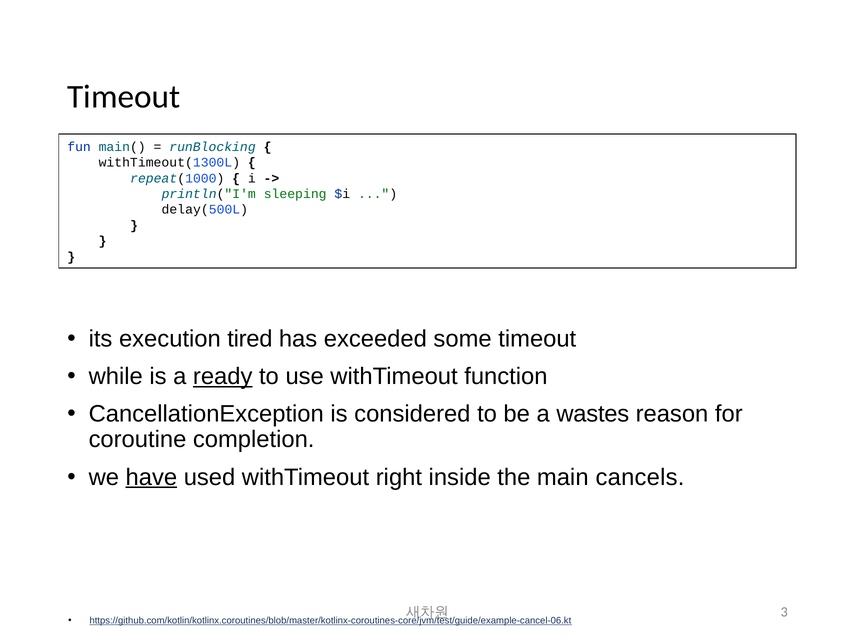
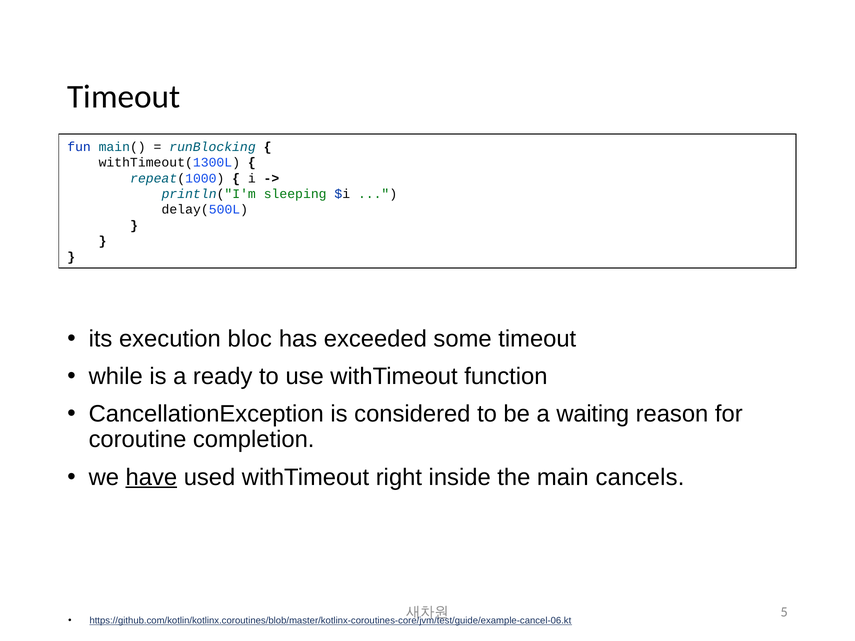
tired: tired -> bloc (250, 339)
ready underline: present -> none (223, 377)
wastes: wastes -> waiting (593, 414)
3: 3 -> 5 (784, 612)
